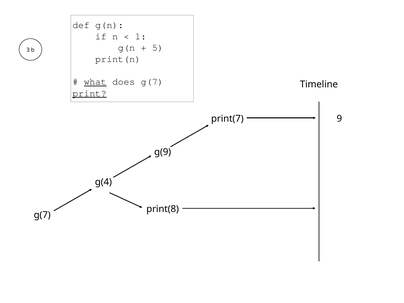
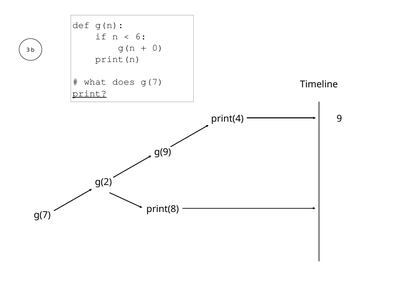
1: 1 -> 6 (141, 36)
5: 5 -> 0 (158, 48)
what underline: present -> none (95, 82)
print(7: print(7 -> print(4 (227, 119)
g(4: g(4 -> g(2 (103, 182)
